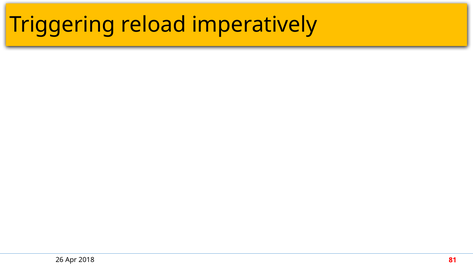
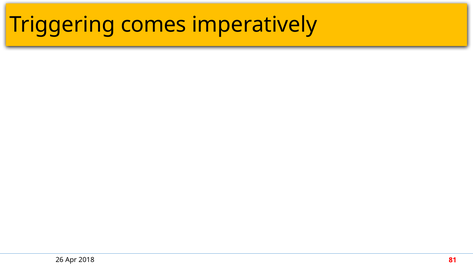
reload: reload -> comes (154, 25)
